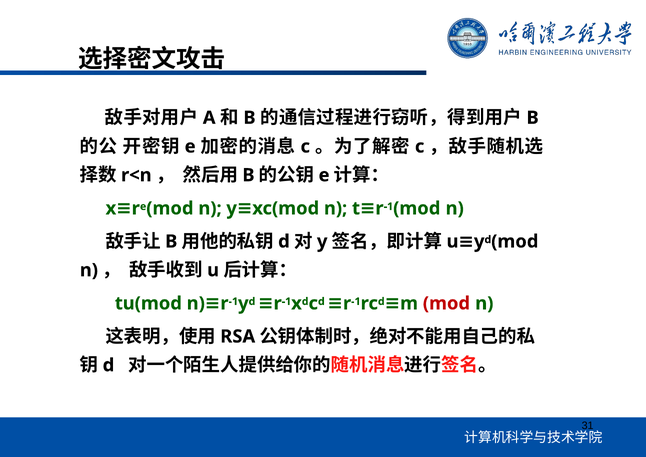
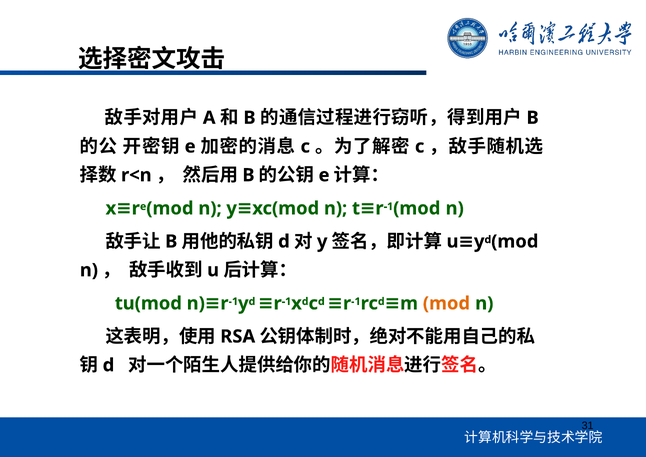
mod colour: red -> orange (446, 303)
